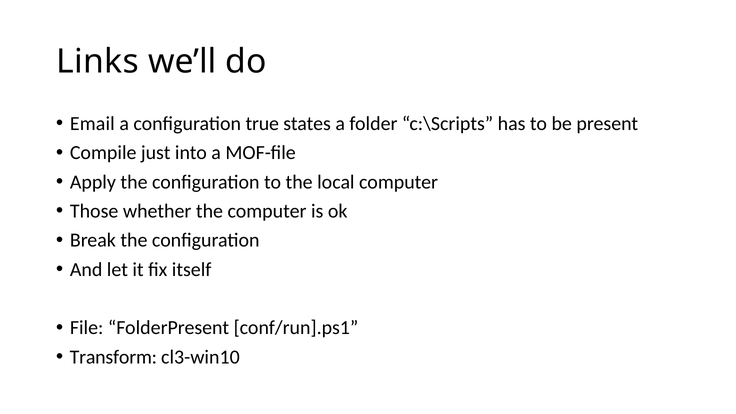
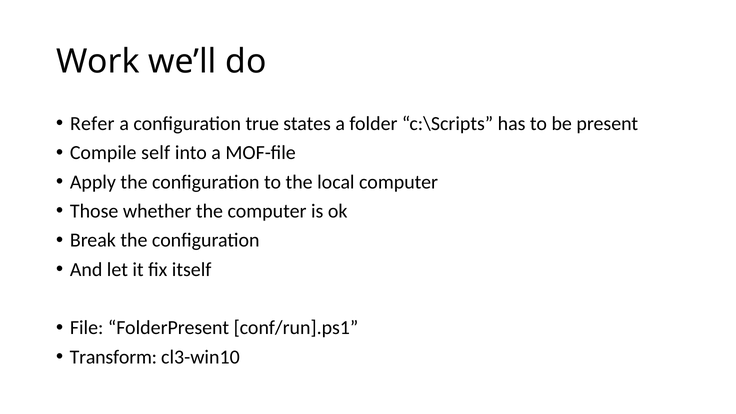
Links: Links -> Work (98, 62)
Email: Email -> Refer (92, 124)
just: just -> self (156, 153)
